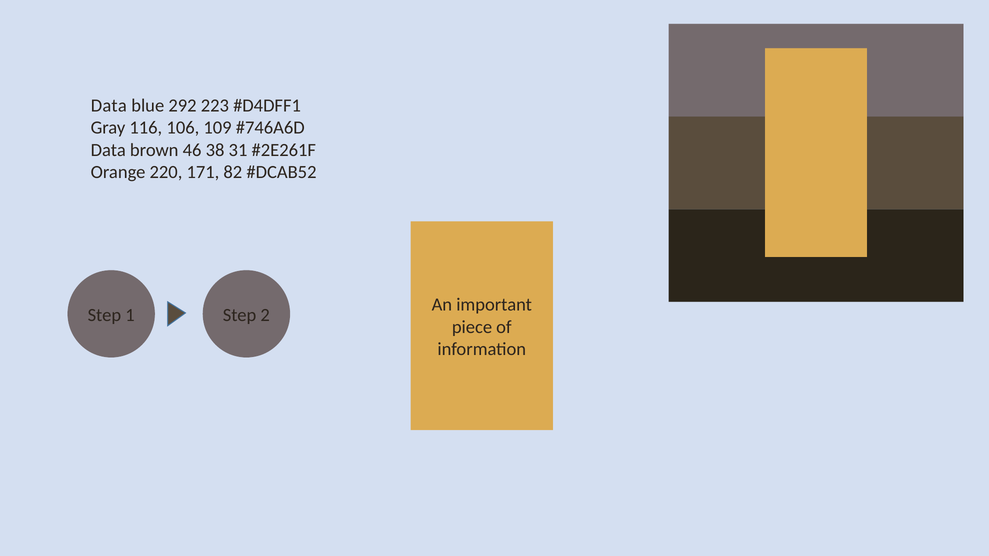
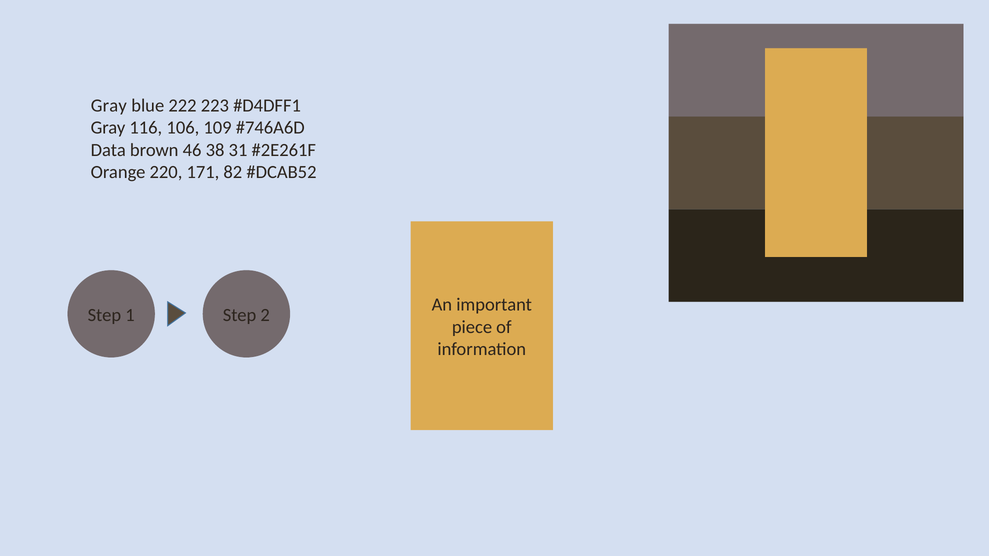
Data: Data -> Gray (109, 106)
292: 292 -> 222 (183, 106)
